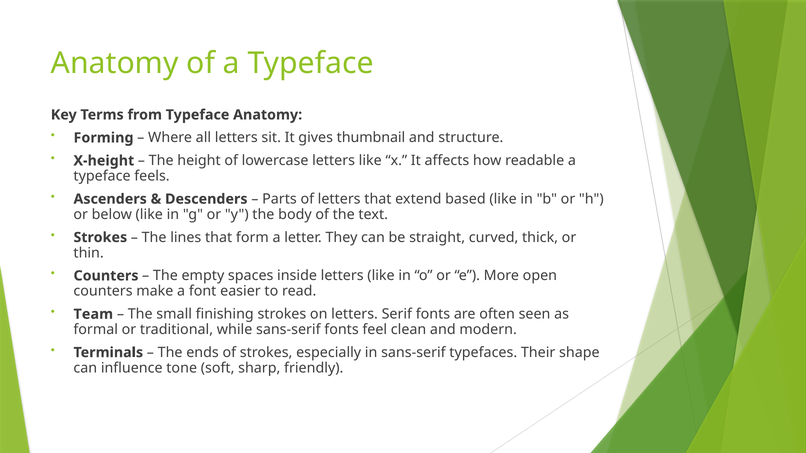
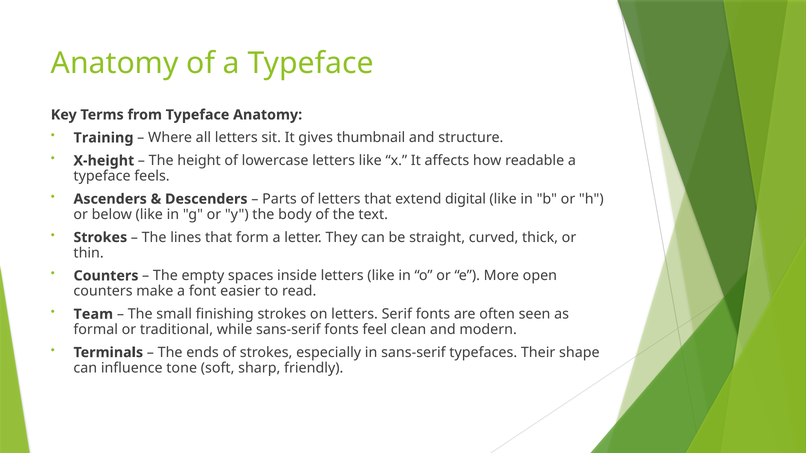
Forming: Forming -> Training (103, 138)
based: based -> digital (466, 199)
